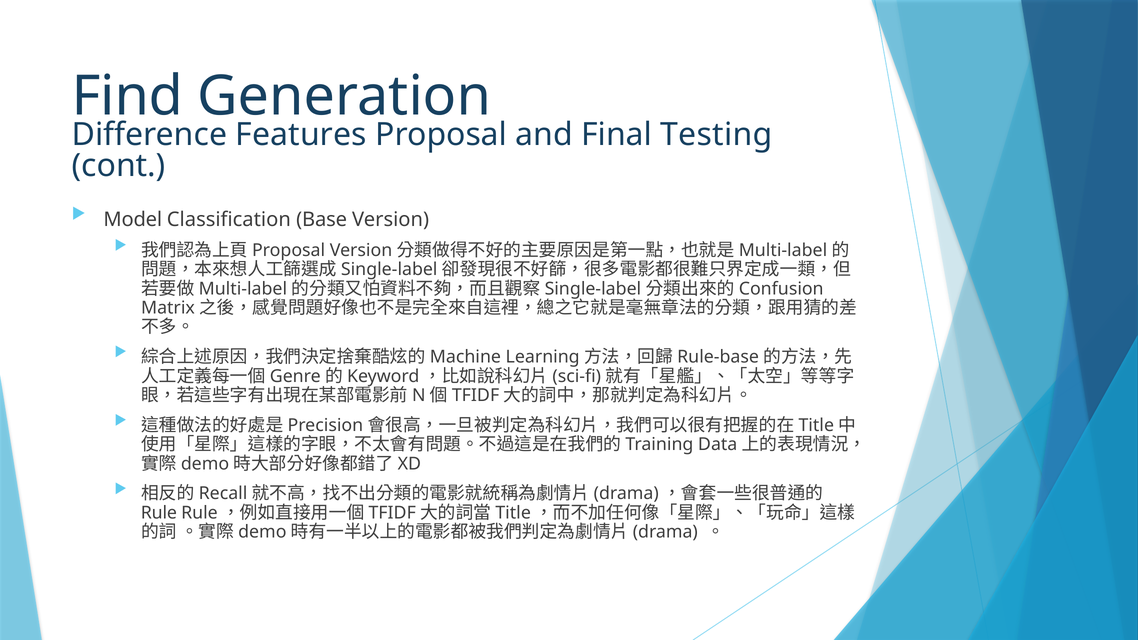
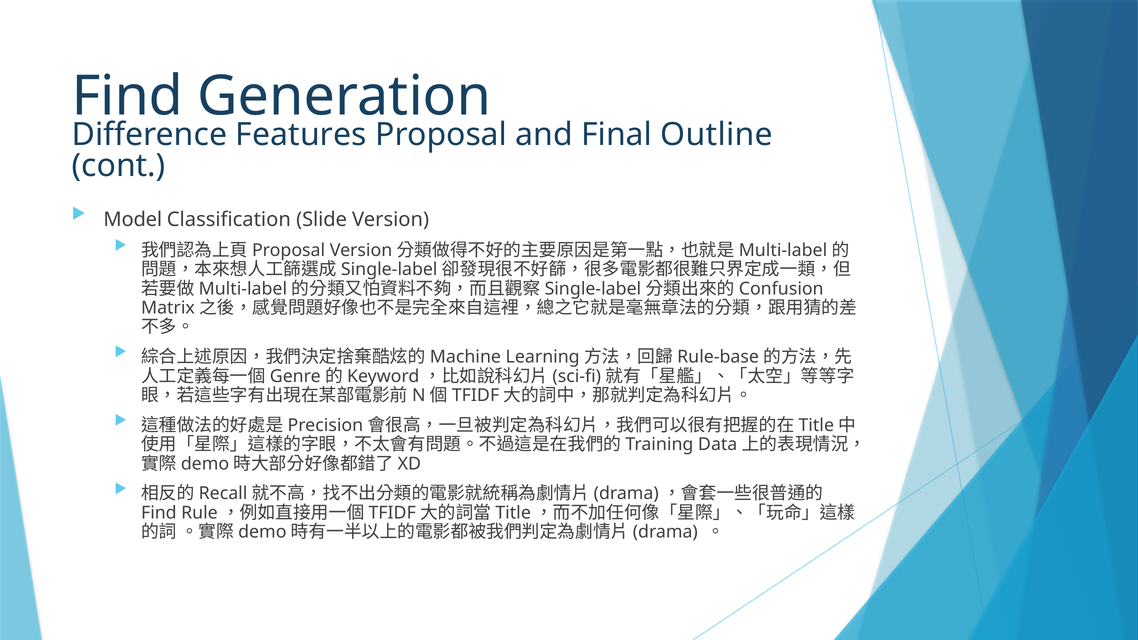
Testing: Testing -> Outline (717, 135)
Base: Base -> Slide (322, 219)
Rule: Rule -> Find (159, 513)
